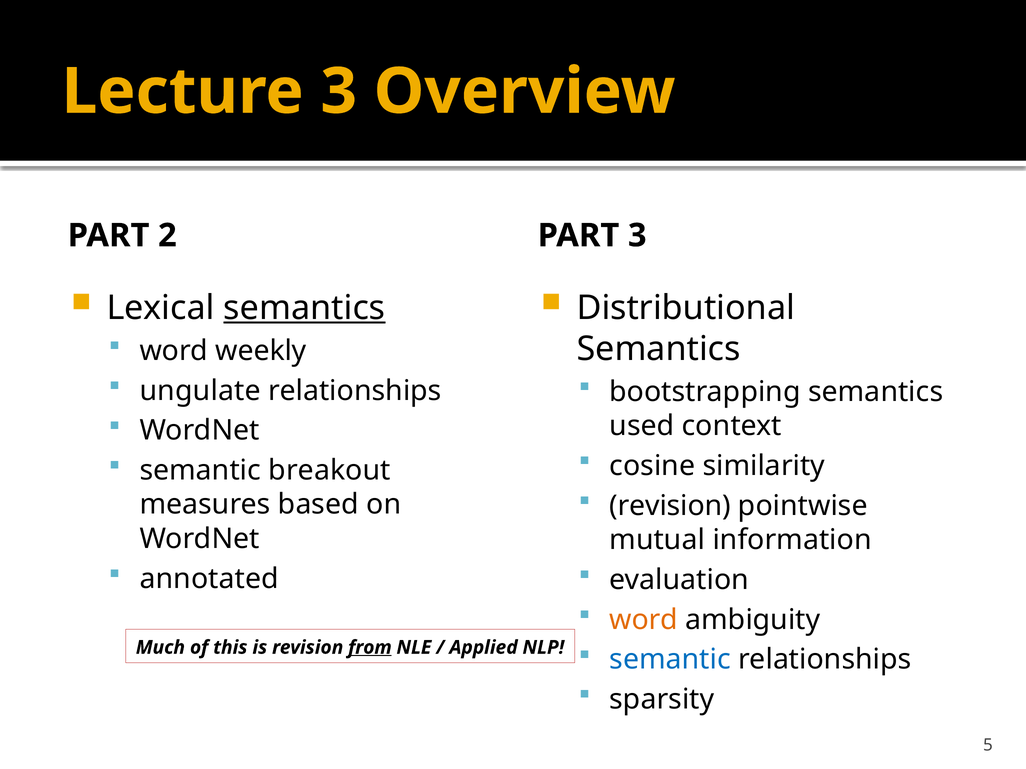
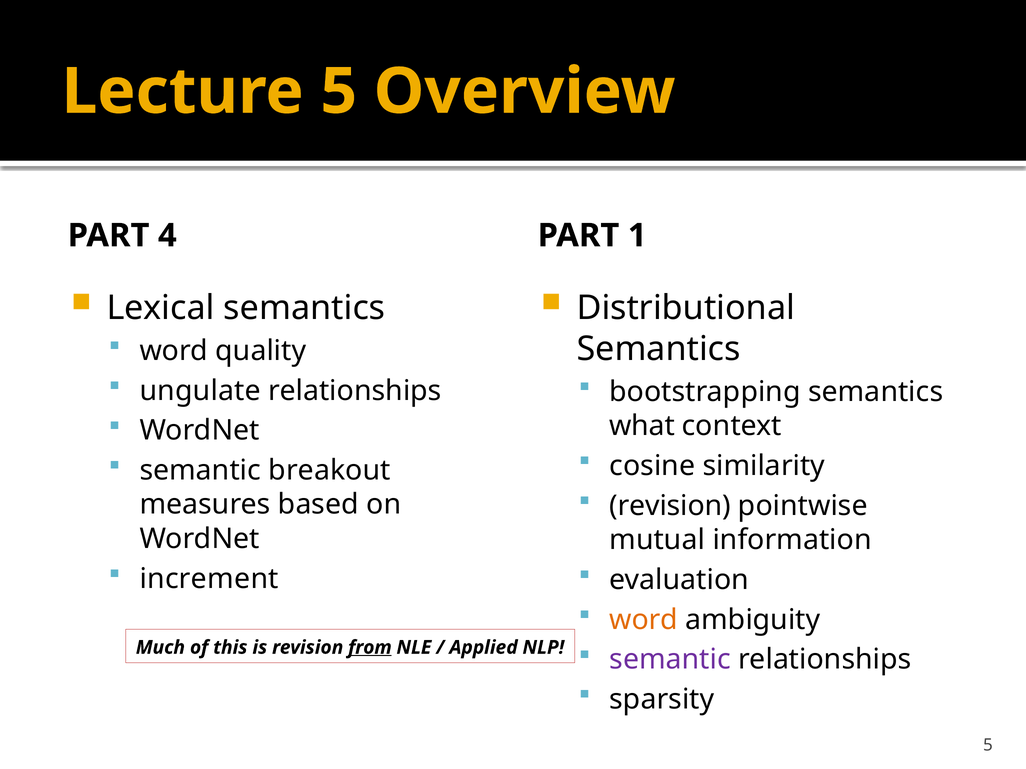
Lecture 3: 3 -> 5 (339, 92)
2: 2 -> 4 (167, 236)
PART 3: 3 -> 1 (637, 236)
semantics underline: present -> none (304, 308)
weekly: weekly -> quality (261, 351)
used: used -> what (642, 426)
annotated: annotated -> increment (209, 579)
semantic colour: blue -> purple (670, 660)
